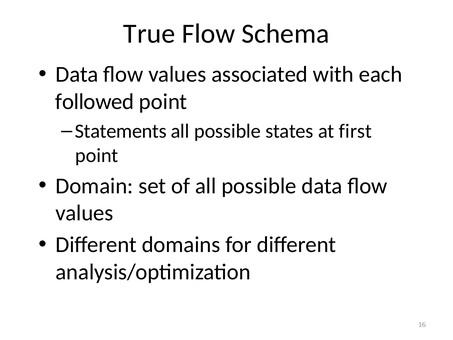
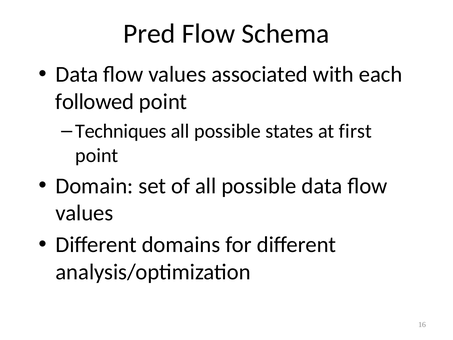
True: True -> Pred (149, 34)
Statements: Statements -> Techniques (121, 131)
